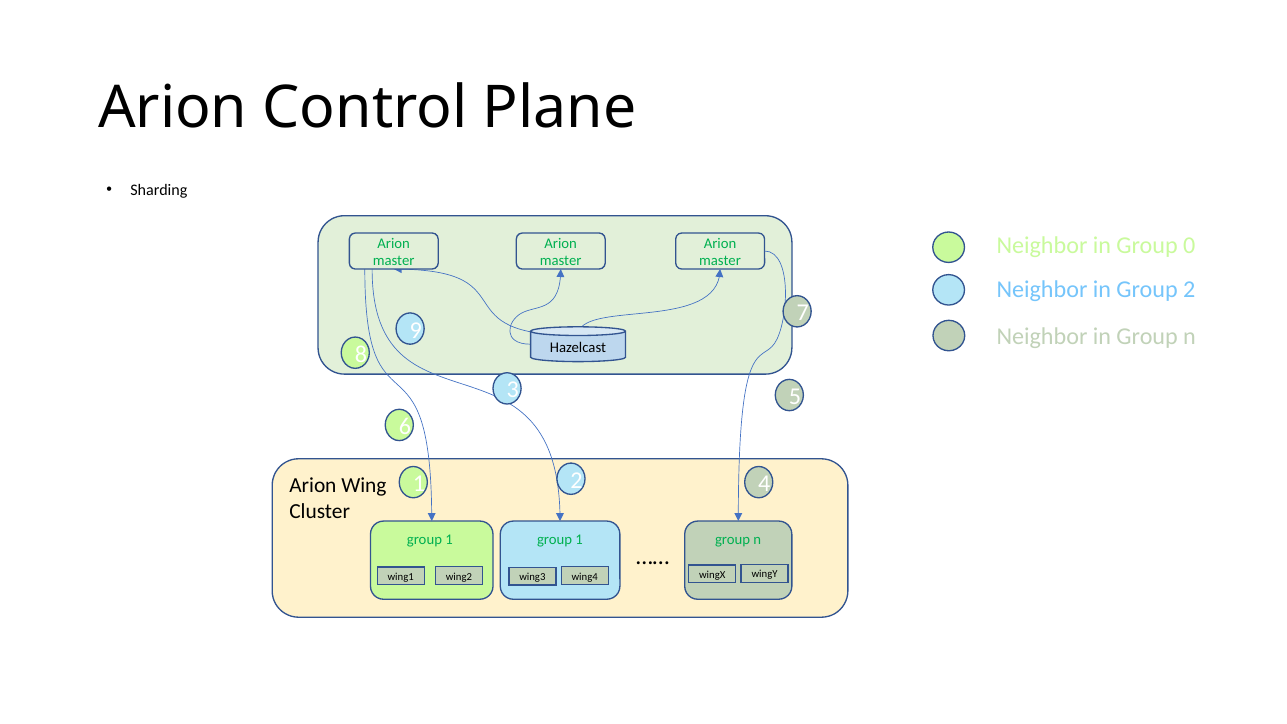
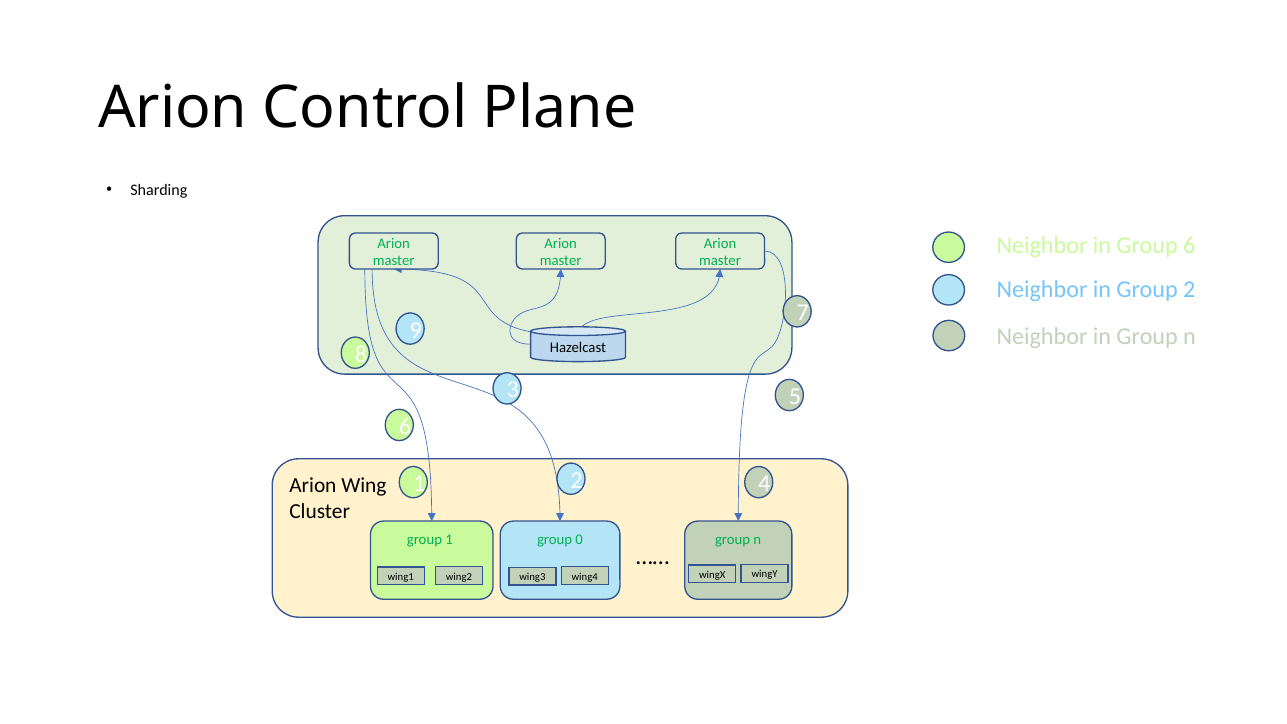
Group 0: 0 -> 6 (1189, 245)
1 group 1: 1 -> 0 (579, 539)
